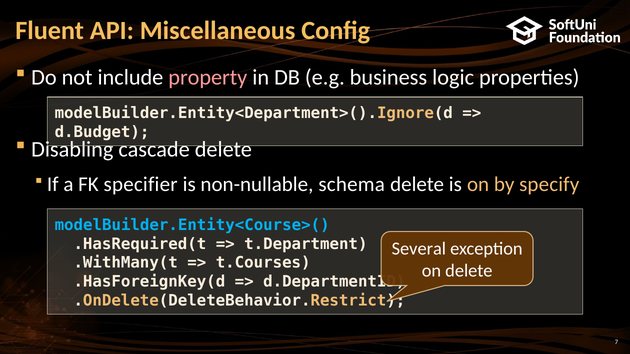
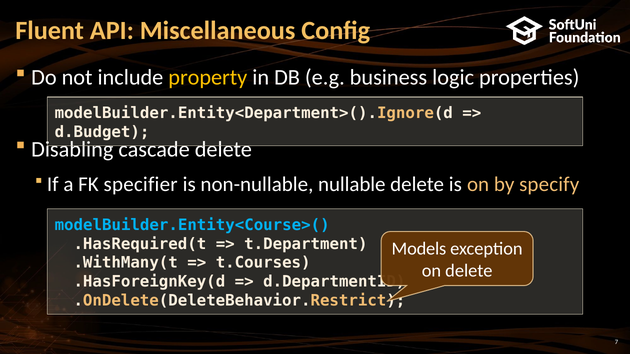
property colour: pink -> yellow (208, 78)
schema: schema -> nullable (352, 185)
Several: Several -> Models (419, 249)
